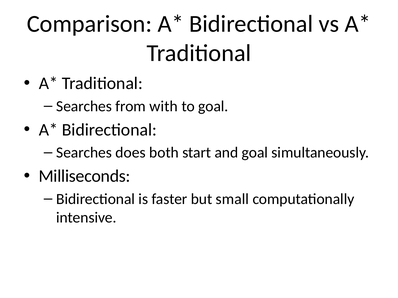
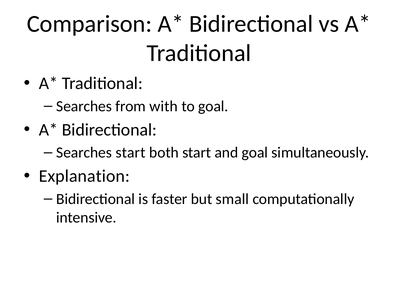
Searches does: does -> start (131, 153)
Milliseconds: Milliseconds -> Explanation (84, 176)
